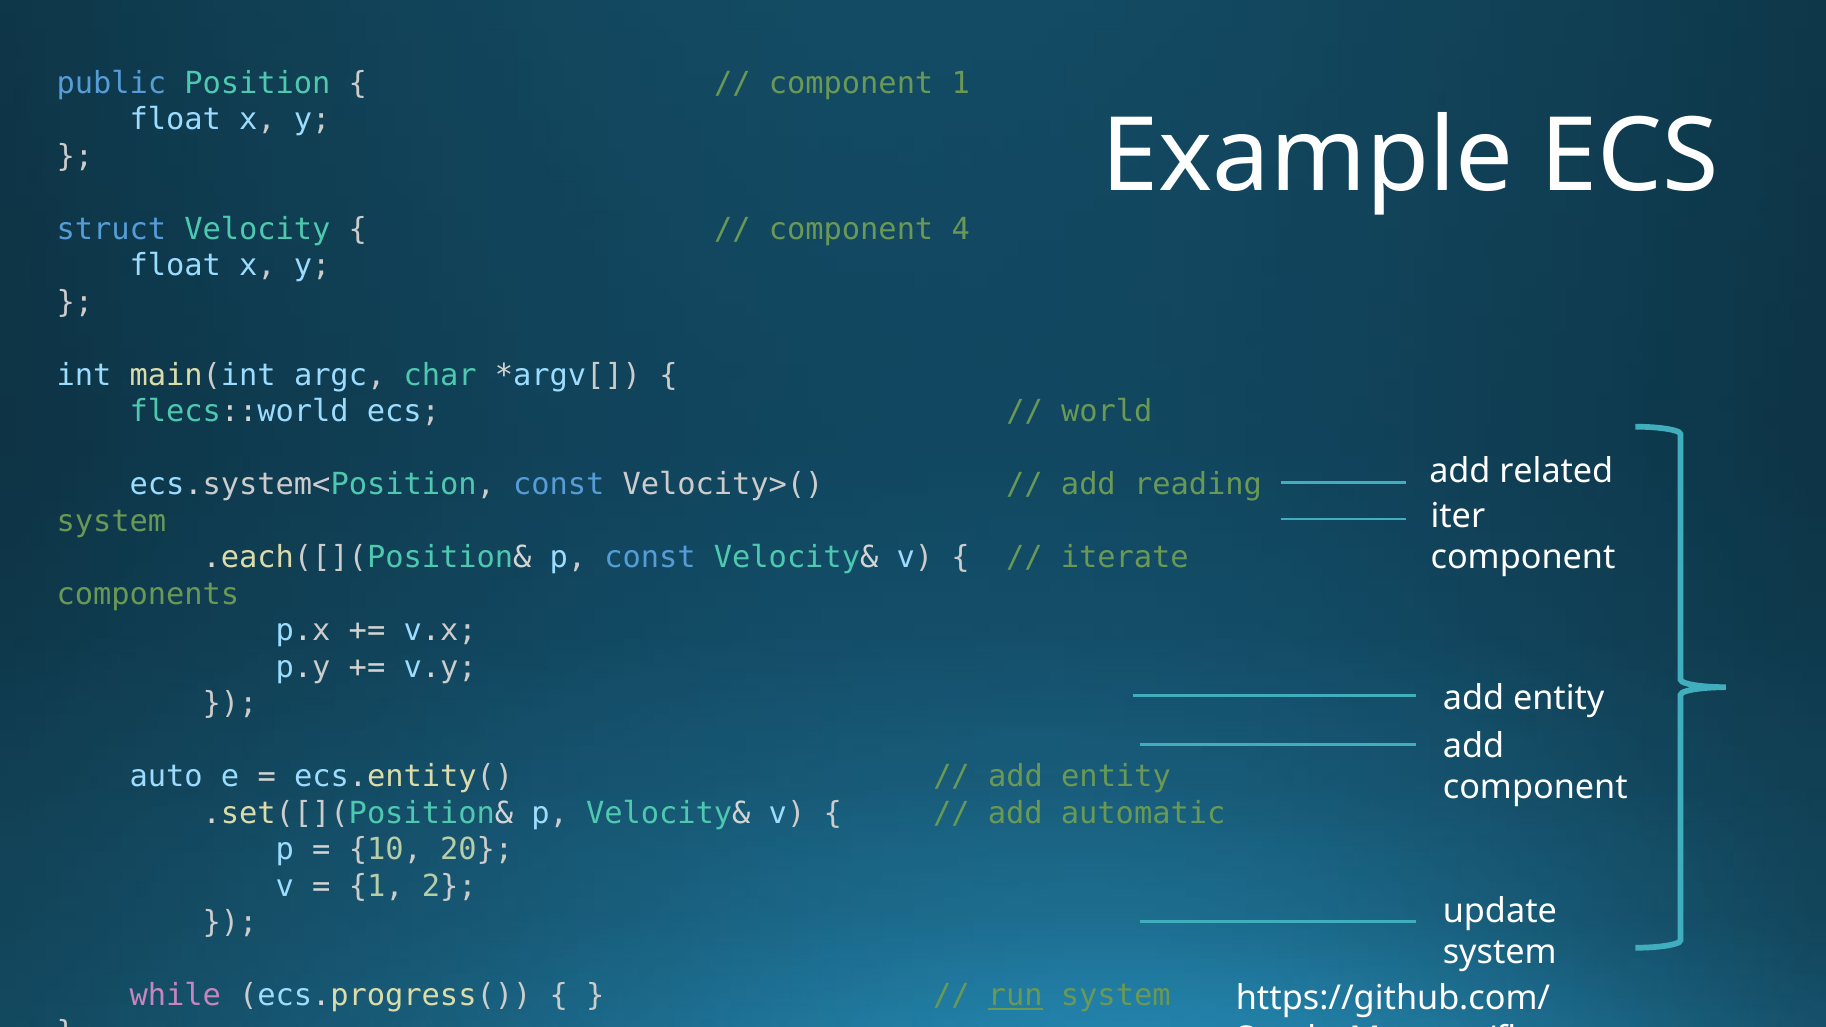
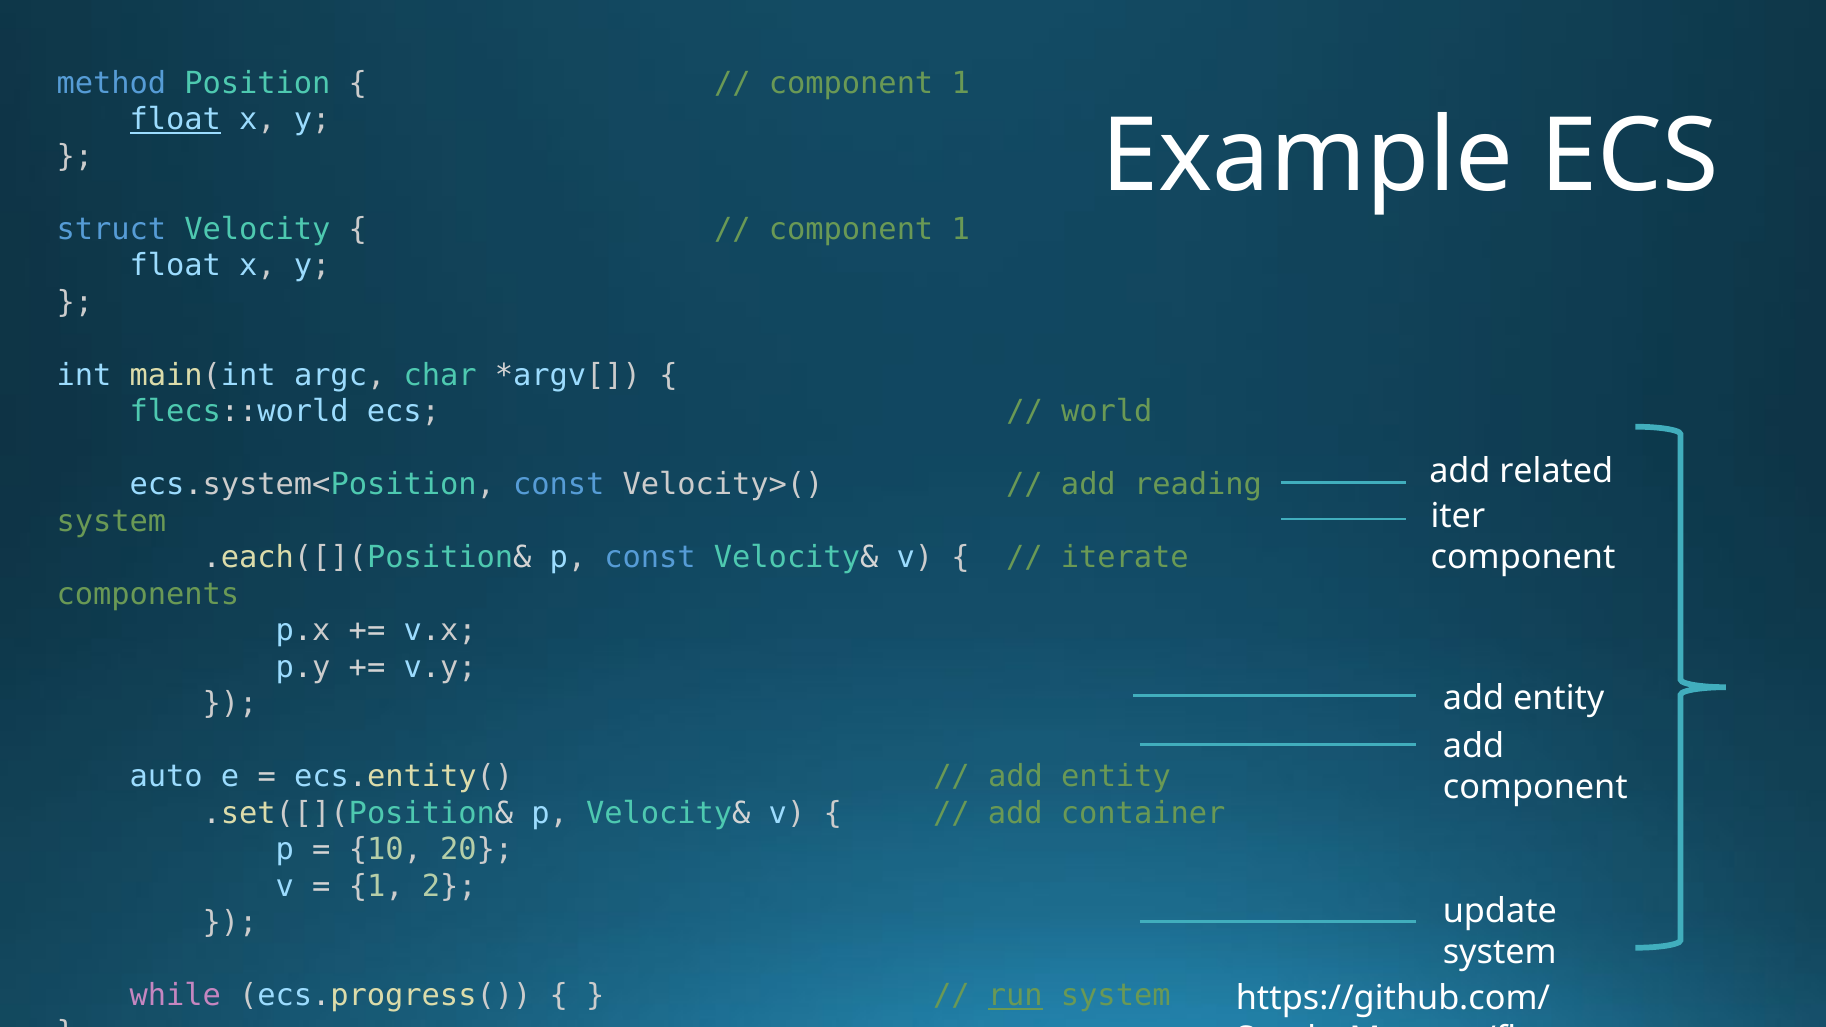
public: public -> method (111, 83)
float underline: none -> present (175, 120)
4: 4 -> 1 (961, 229)
automatic: automatic -> container (1143, 813)
